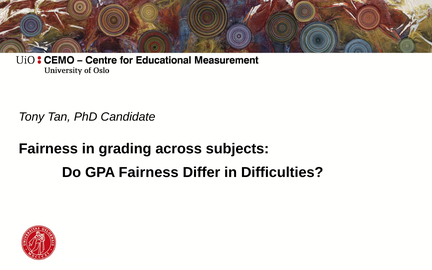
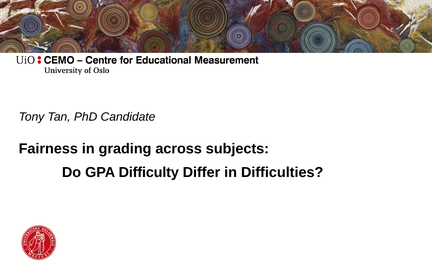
GPA Fairness: Fairness -> Difficulty (149, 172)
